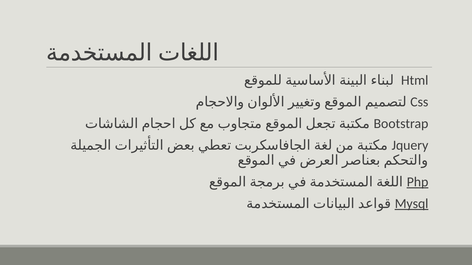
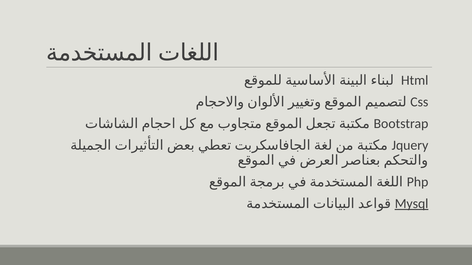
Php underline: present -> none (418, 182)
